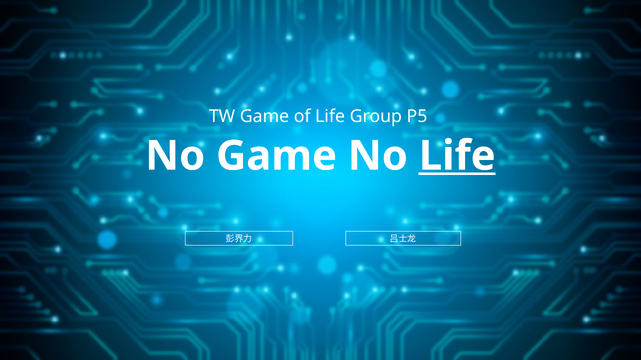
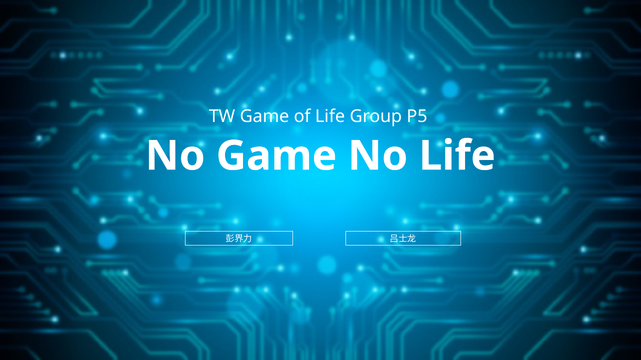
Life underline: present -> none (457, 156)
